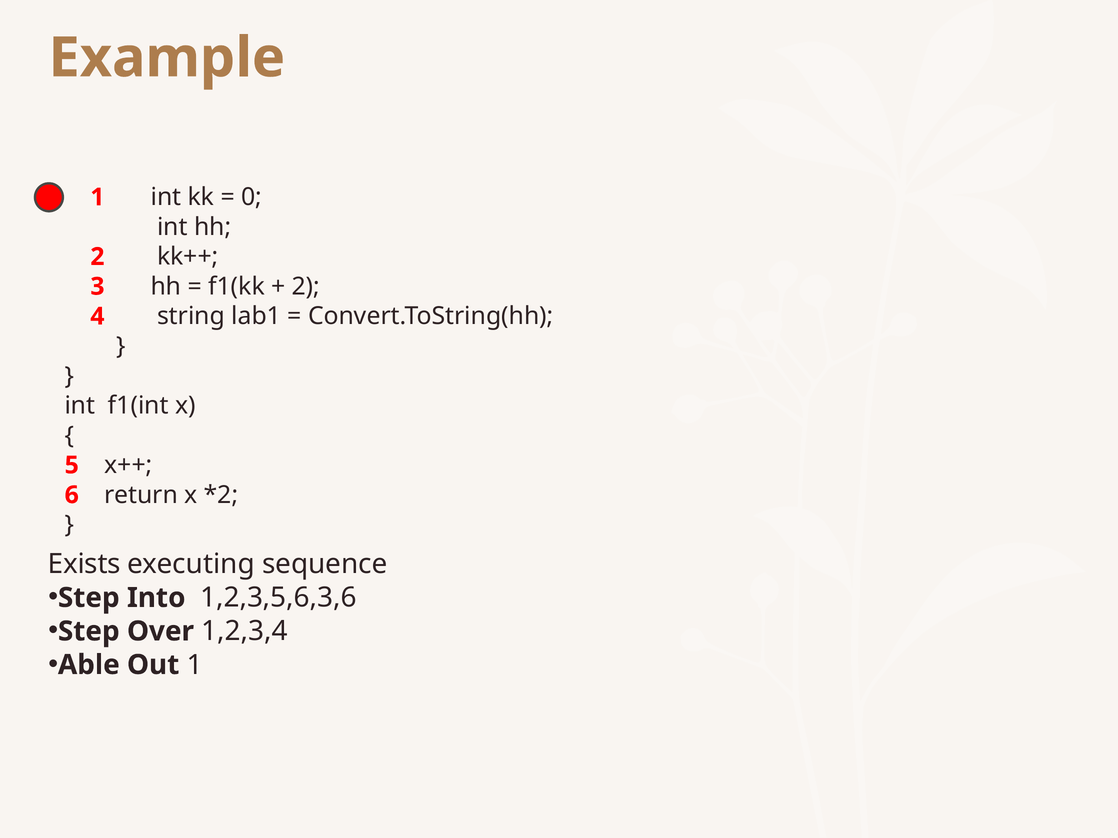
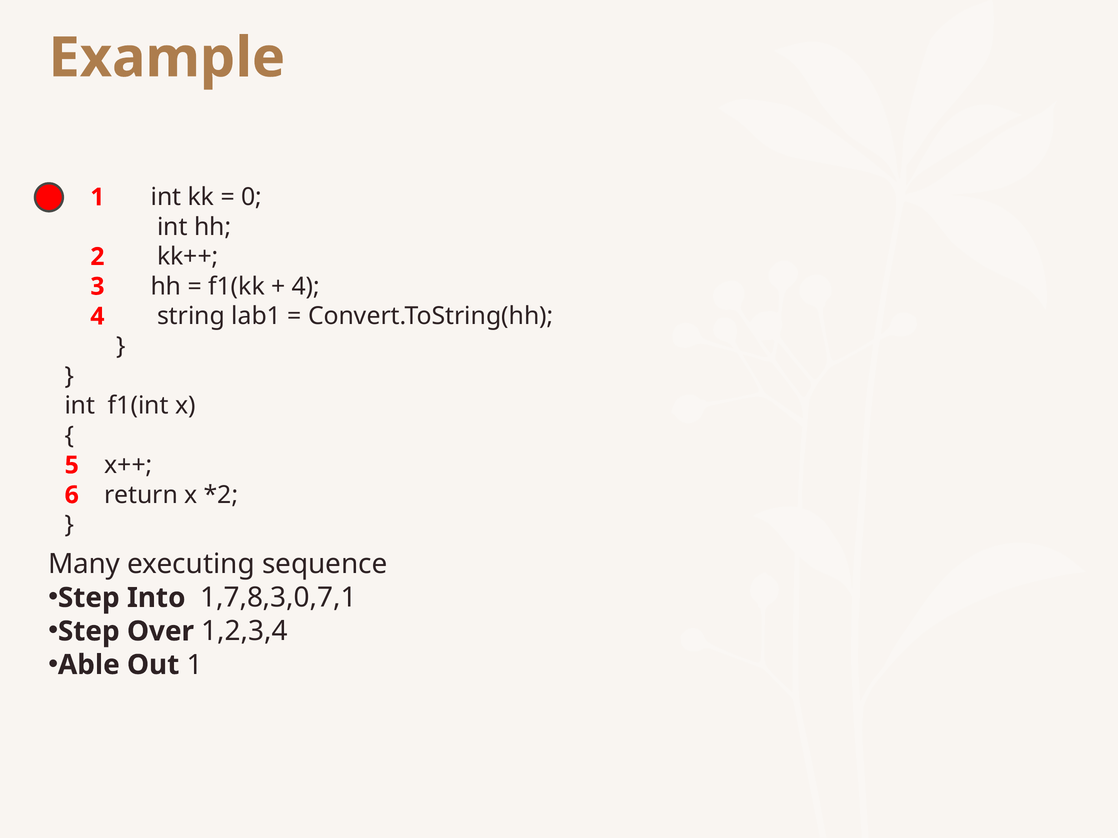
2: 2 -> 4 (306, 287)
Exists: Exists -> Many (84, 565)
1,2,3,5,6,3,6: 1,2,3,5,6,3,6 -> 1,7,8,3,0,7,1 (278, 598)
